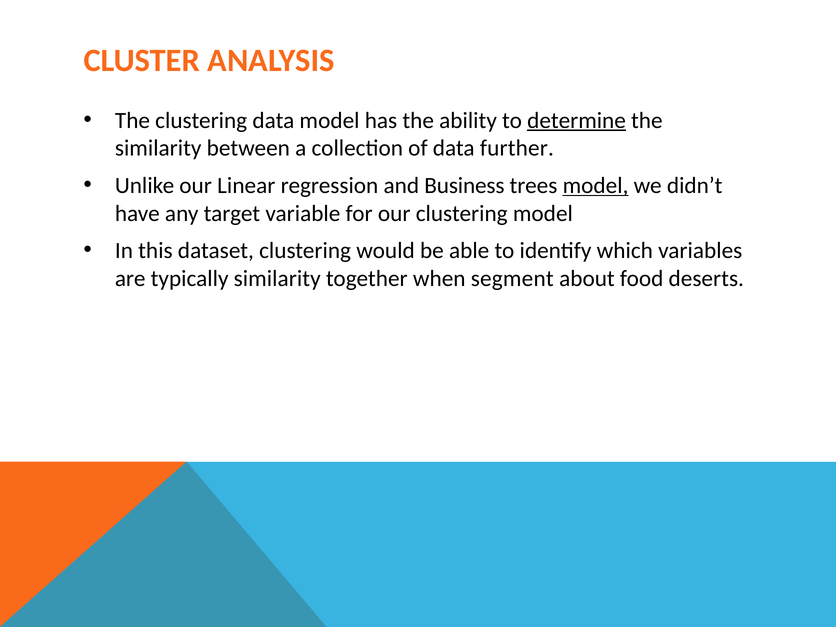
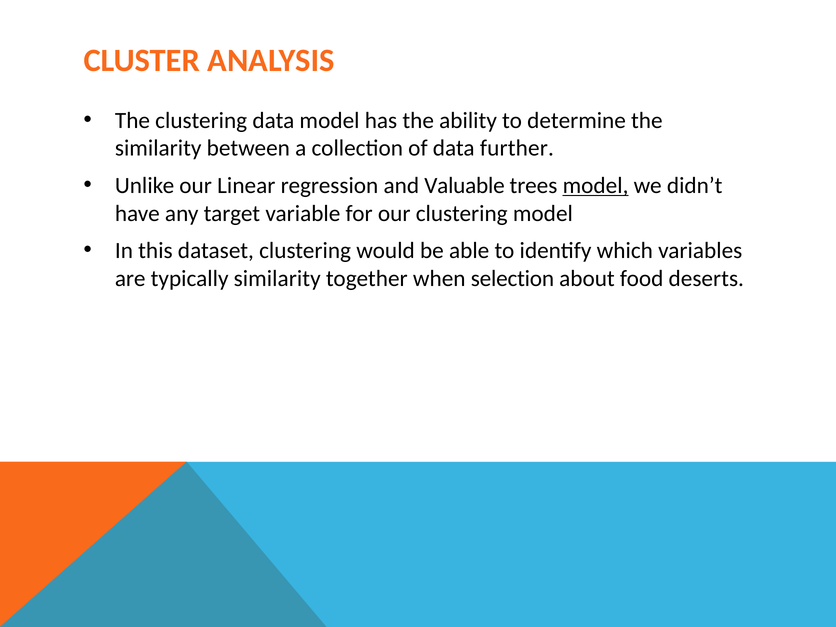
determine underline: present -> none (577, 120)
Business: Business -> Valuable (464, 185)
segment: segment -> selection (512, 279)
